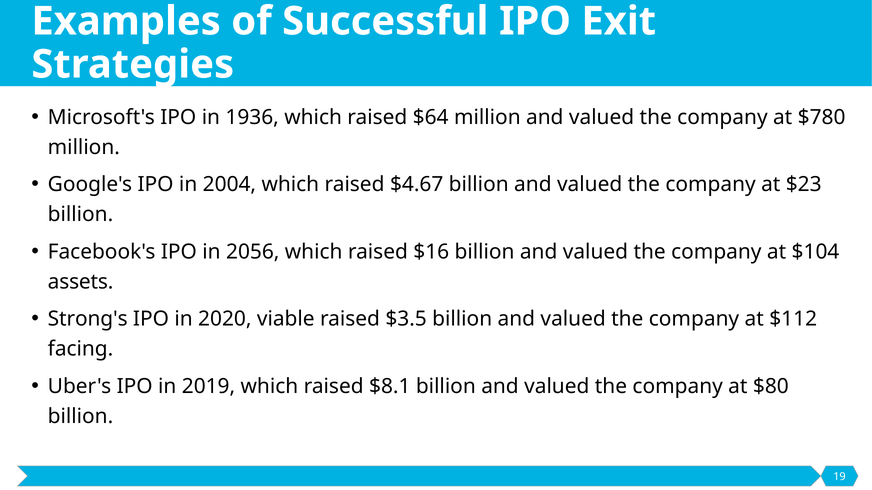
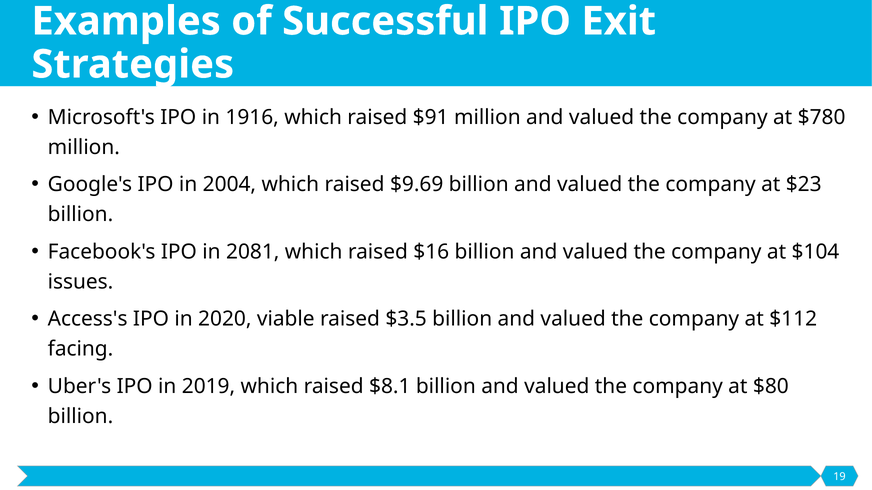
1936: 1936 -> 1916 (252, 117)
$64: $64 -> $91 (431, 117)
$4.67: $4.67 -> $9.69 (417, 185)
2056: 2056 -> 2081 (253, 252)
assets: assets -> issues (81, 282)
Strong's: Strong's -> Access's (88, 319)
